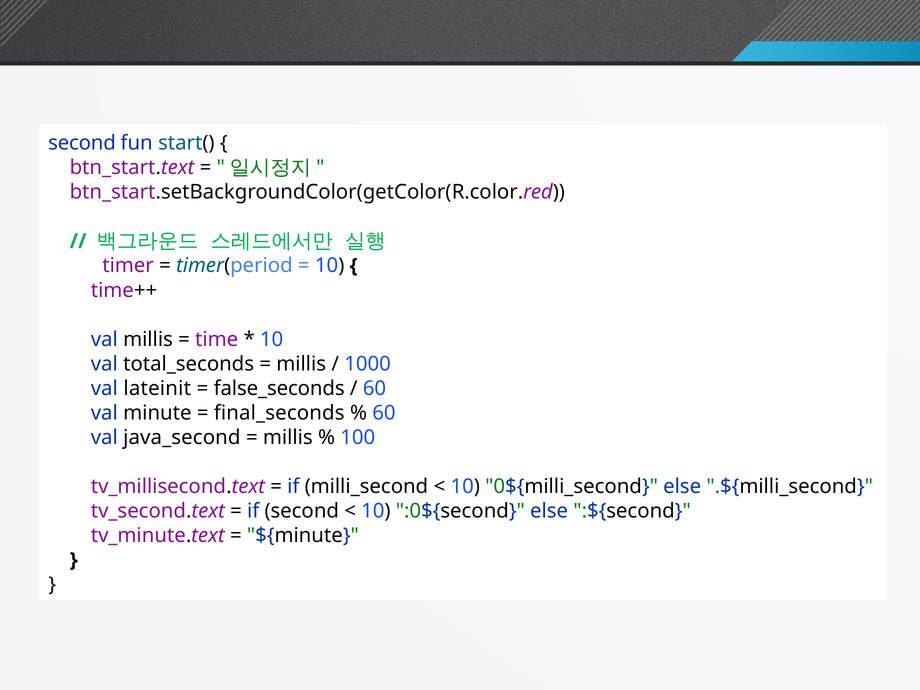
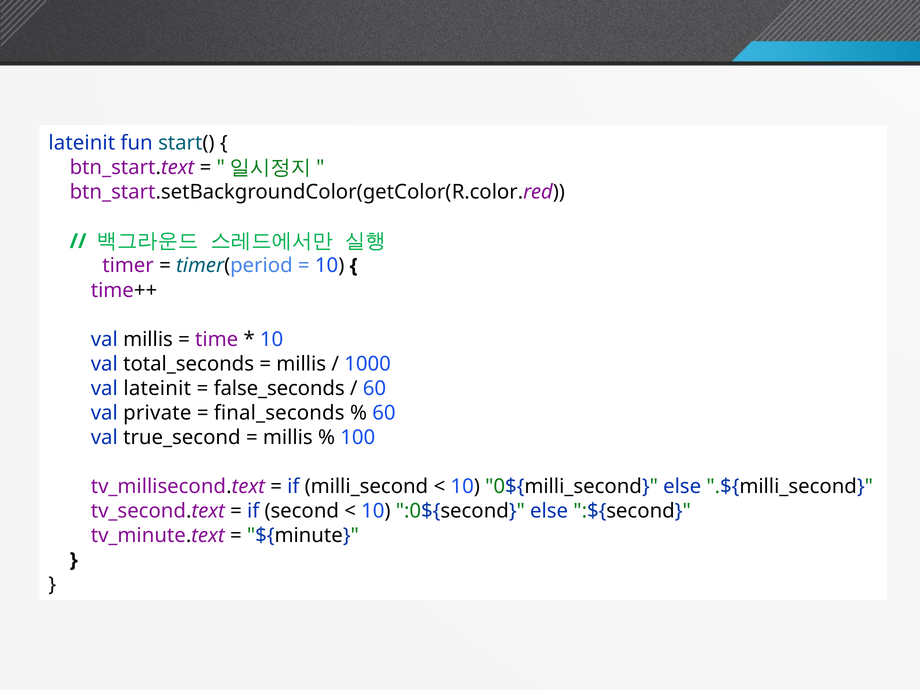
second: second -> lateinit (82, 143)
minute: minute -> private (157, 413)
java_second: java_second -> true_second (182, 437)
